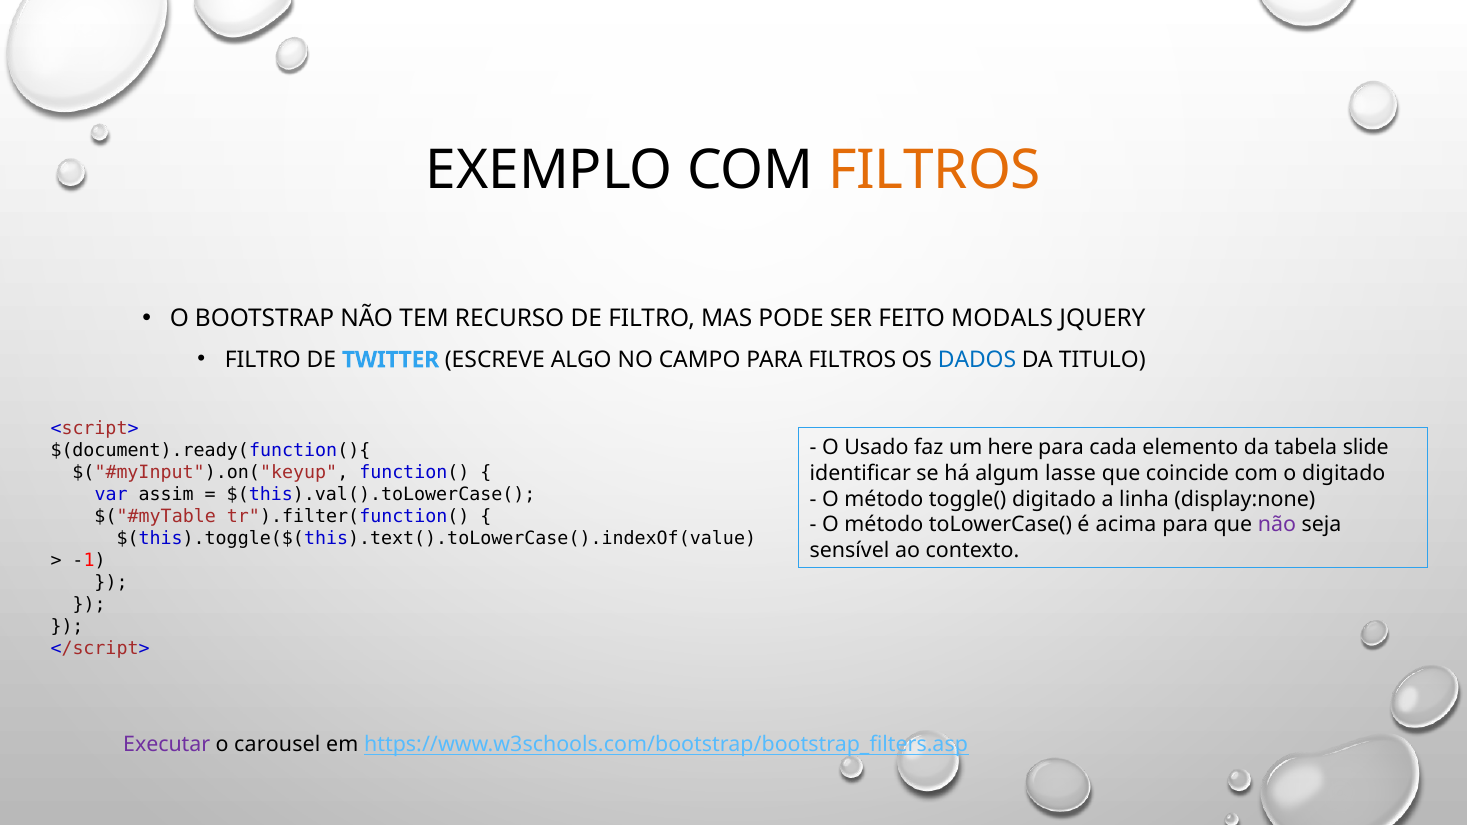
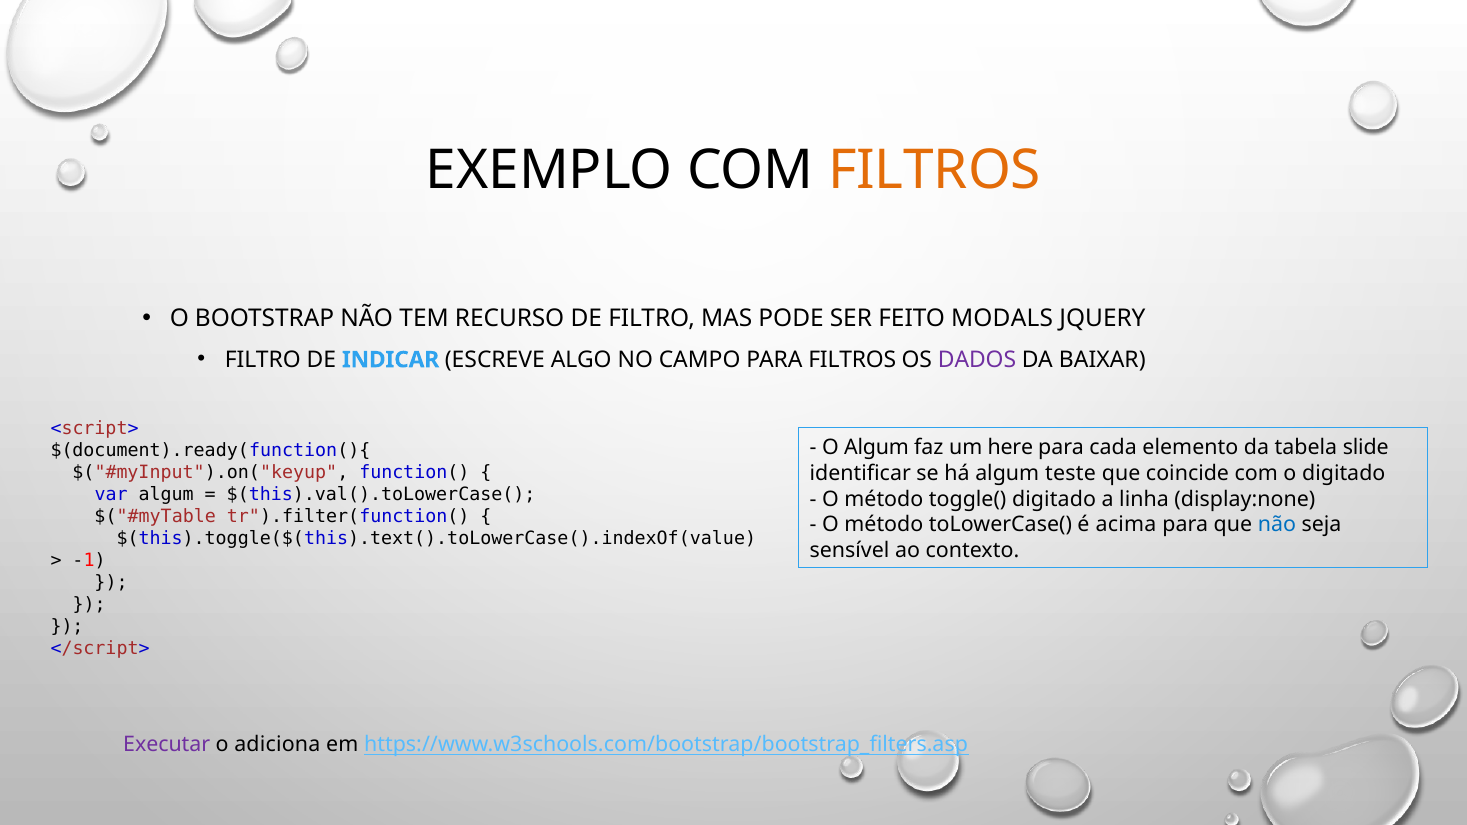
TWITTER: TWITTER -> INDICAR (391, 360)
DADOS colour: blue -> purple (977, 360)
TITULO: TITULO -> BAIXAR (1102, 360)
O Usado: Usado -> Algum (876, 448)
lasse: lasse -> teste (1071, 473)
var assim: assim -> algum (166, 494)
não colour: purple -> blue (1277, 525)
carousel: carousel -> adiciona (277, 745)
